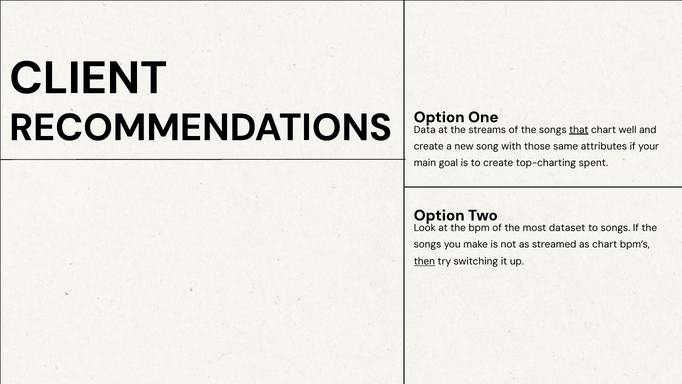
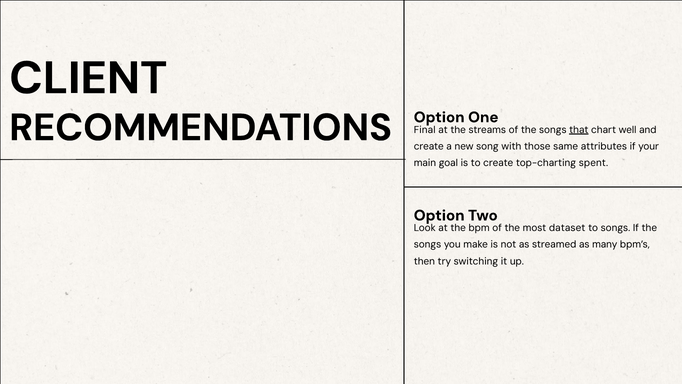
Data: Data -> Final (425, 130)
as chart: chart -> many (605, 244)
then underline: present -> none (424, 261)
